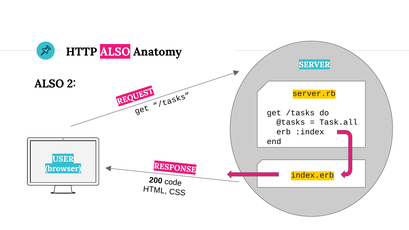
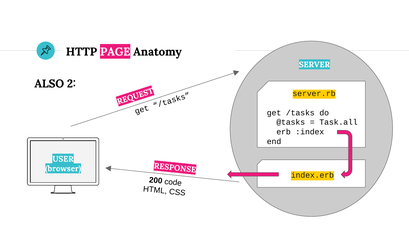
HTTP ALSO: ALSO -> PAGE (115, 52)
